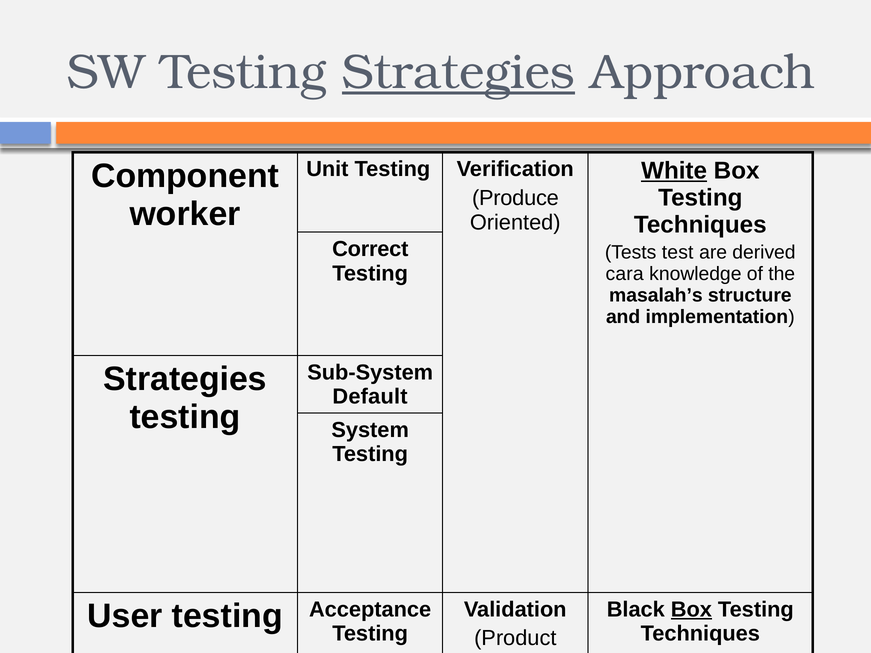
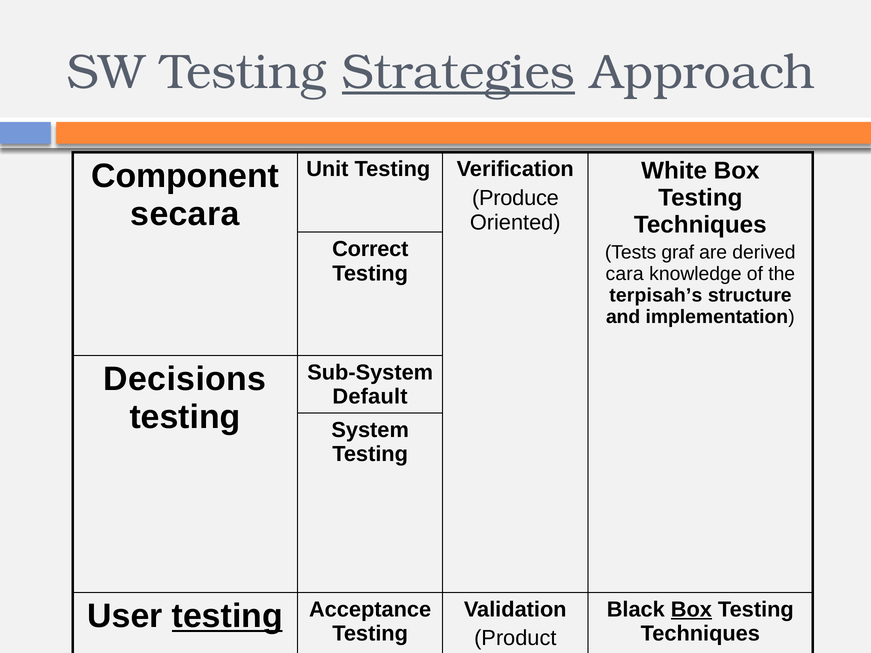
White underline: present -> none (674, 171)
worker: worker -> secara (185, 214)
test: test -> graf (678, 253)
masalah’s: masalah’s -> terpisah’s (656, 296)
Strategies: Strategies -> Decisions (185, 379)
testing underline: none -> present (227, 617)
